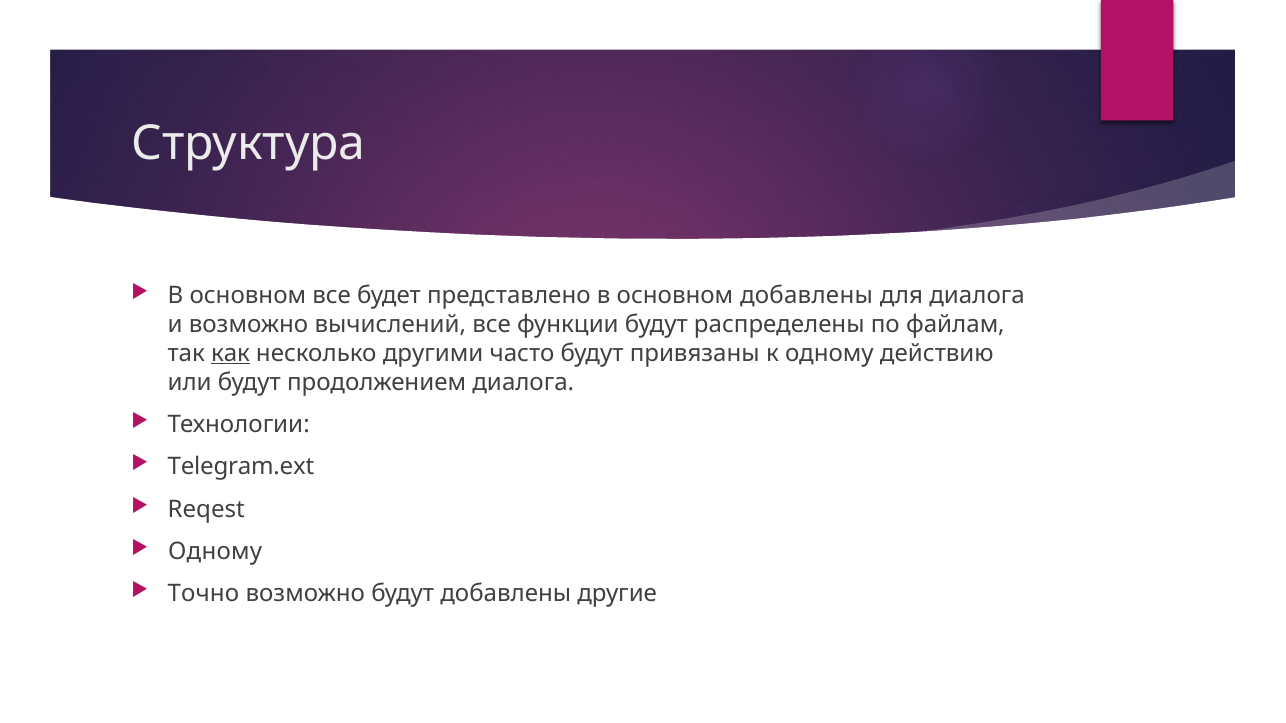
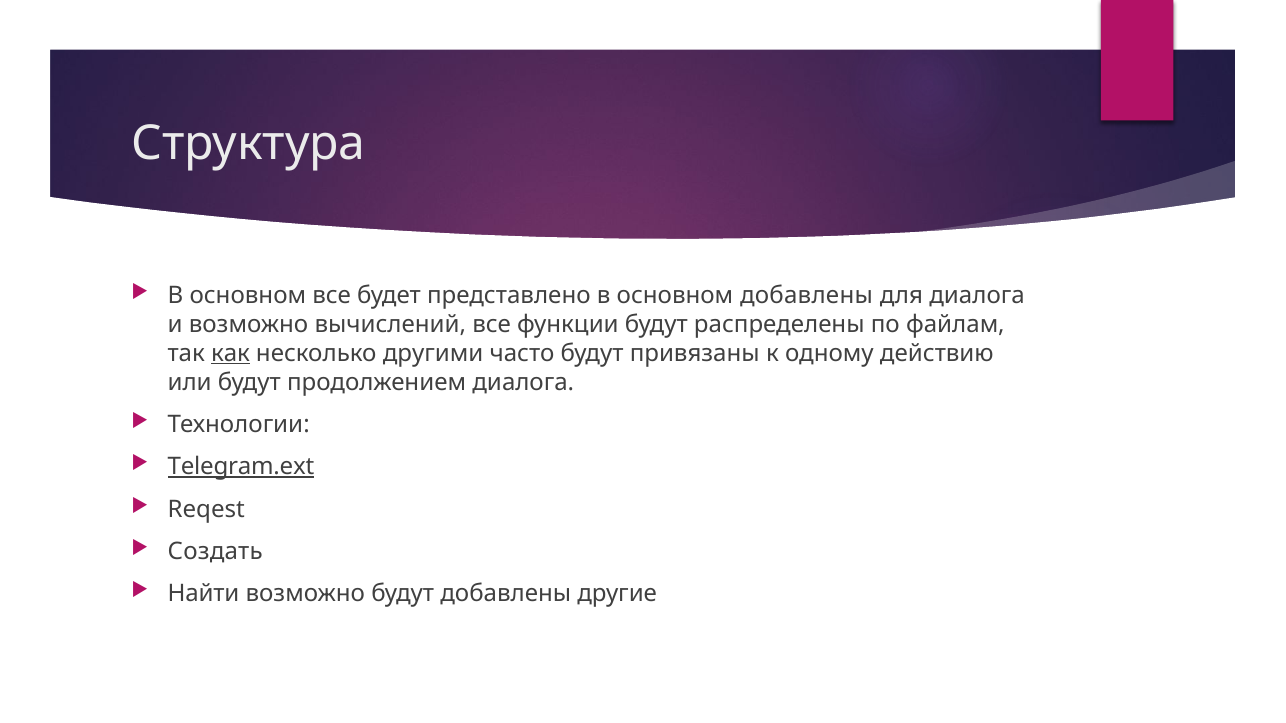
Telegram.ext underline: none -> present (241, 467)
Одному: Одному -> Создать (215, 552)
Точно: Точно -> Найти (204, 594)
